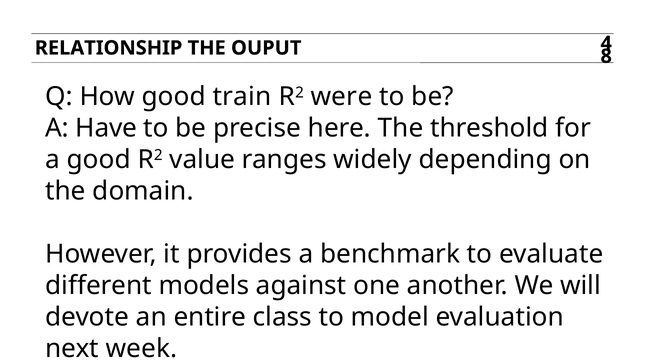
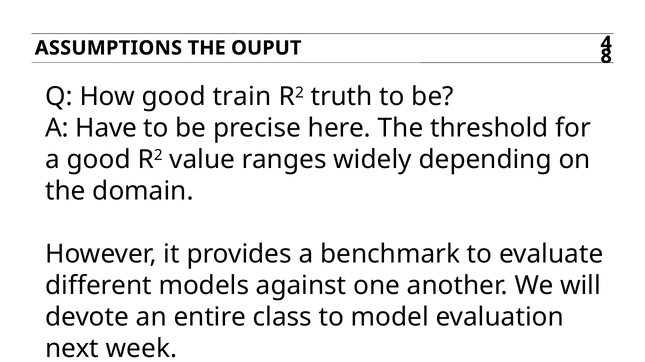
RELATIONSHIP: RELATIONSHIP -> ASSUMPTIONS (108, 48)
were: were -> truth (342, 97)
